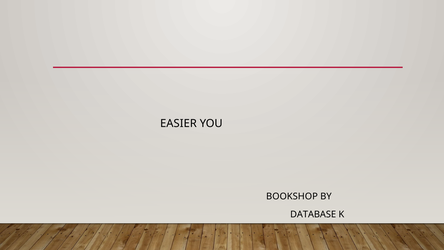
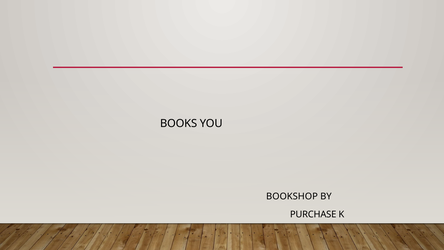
EASIER: EASIER -> BOOKS (179, 123)
DATABASE: DATABASE -> PURCHASE (313, 214)
